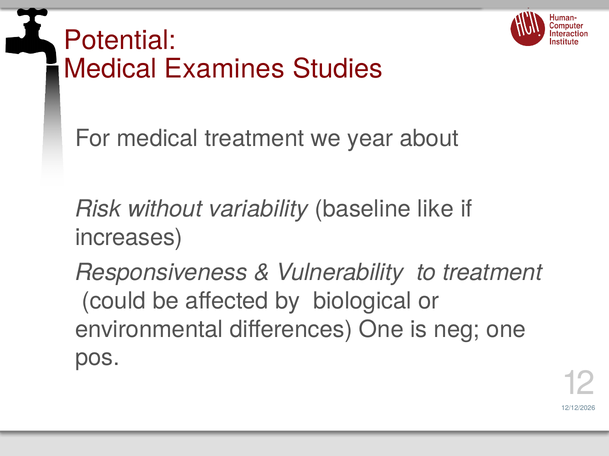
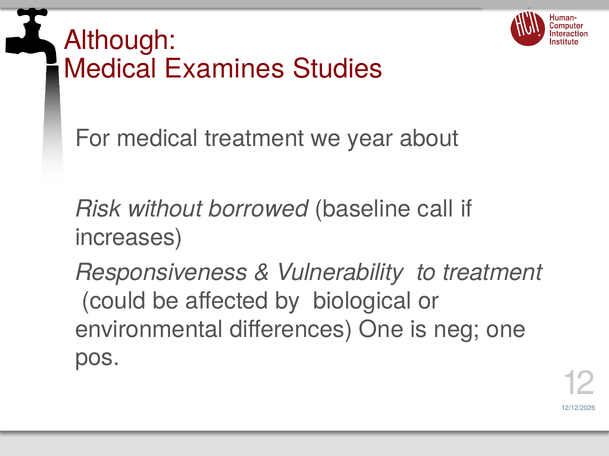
Potential: Potential -> Although (120, 40)
variability: variability -> borrowed (258, 209)
like: like -> call (436, 209)
